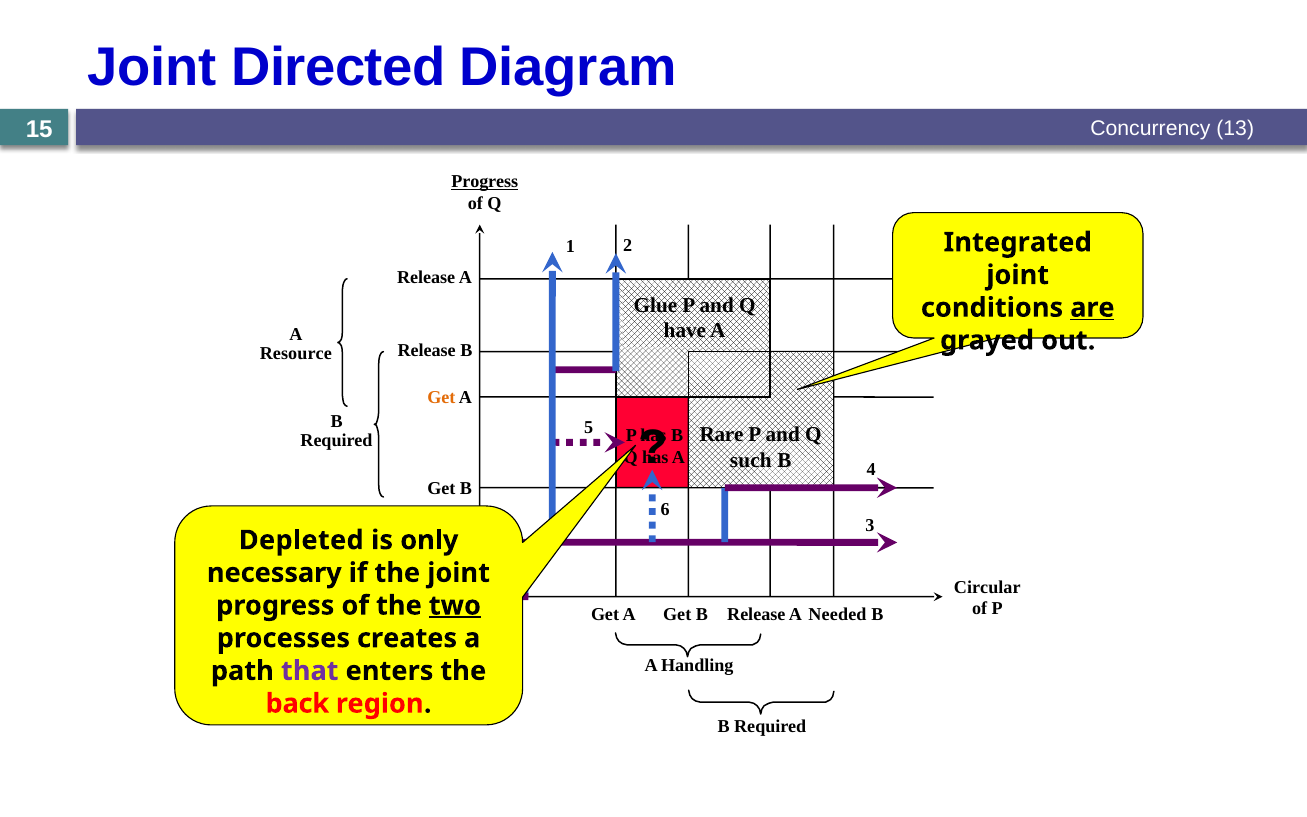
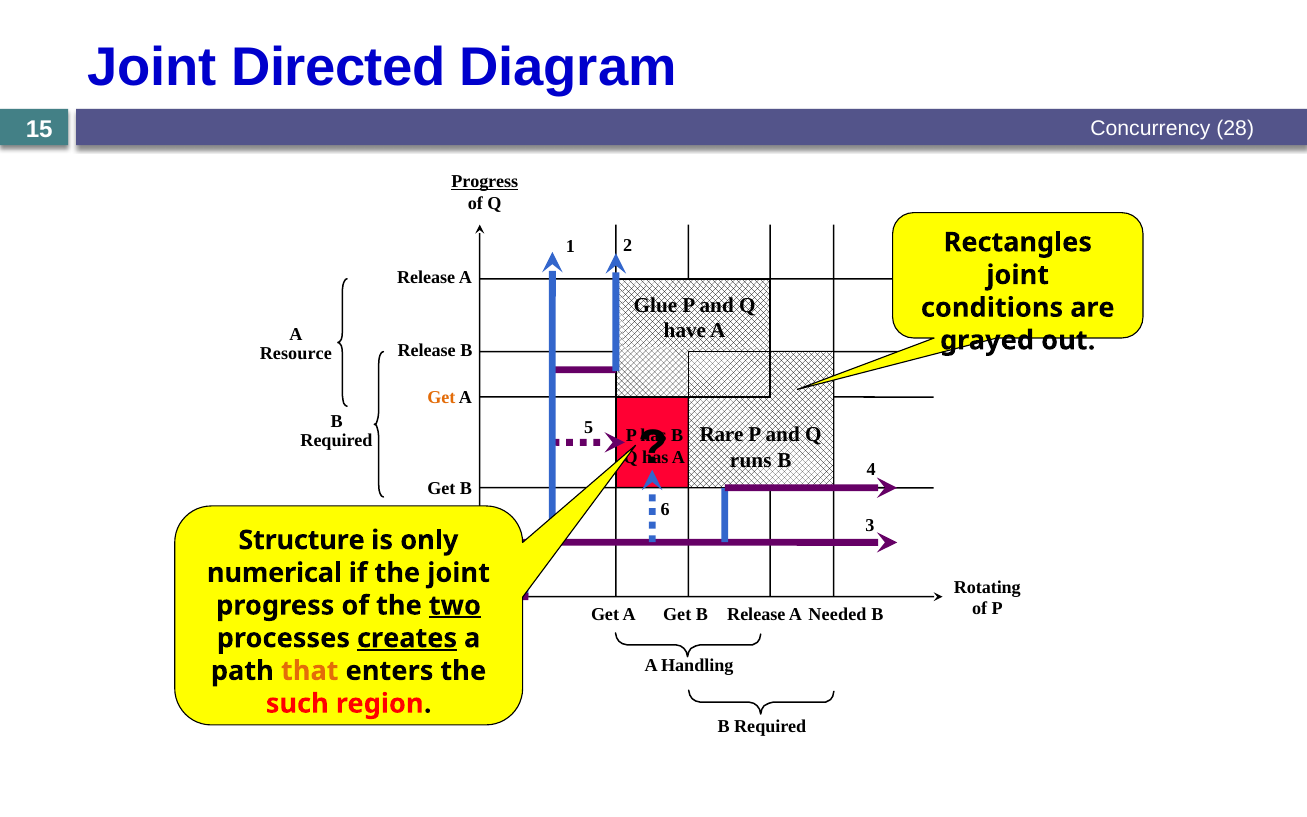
13: 13 -> 28 (1235, 128)
Integrated: Integrated -> Rectangles (1018, 242)
are underline: present -> none (1092, 308)
such: such -> runs (751, 460)
Depleted: Depleted -> Structure (302, 540)
necessary: necessary -> numerical (274, 573)
Circular: Circular -> Rotating (987, 587)
creates underline: none -> present (407, 638)
that colour: purple -> orange (310, 671)
back: back -> such (297, 704)
